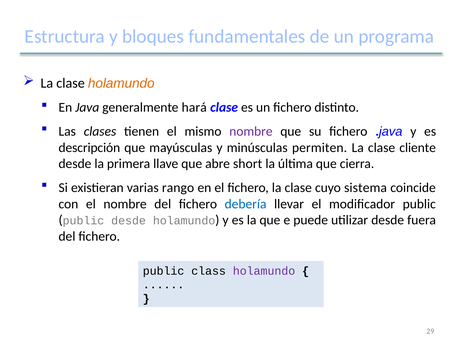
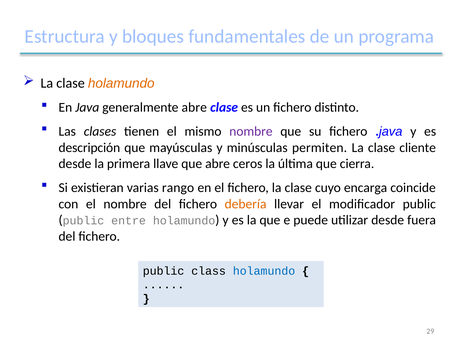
generalmente hará: hará -> abre (194, 107)
short: short -> ceros (248, 164)
sistema: sistema -> encarga (366, 187)
debería colour: blue -> orange (246, 204)
public desde: desde -> entre (129, 220)
holamundo colour: purple -> blue (264, 271)
